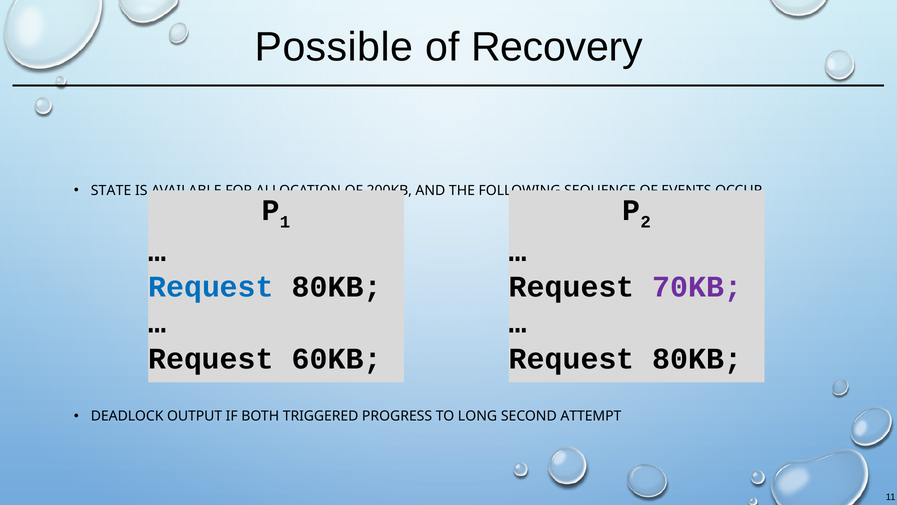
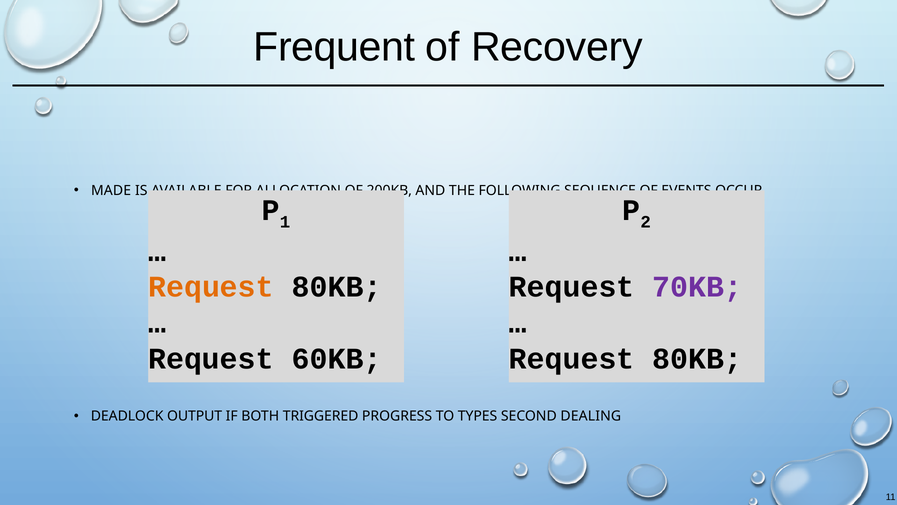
Possible: Possible -> Frequent (334, 47)
STATE: STATE -> MADE (111, 190)
Request colour: blue -> orange (211, 287)
LONG: LONG -> TYPES (478, 416)
ATTEMPT: ATTEMPT -> DEALING (591, 416)
